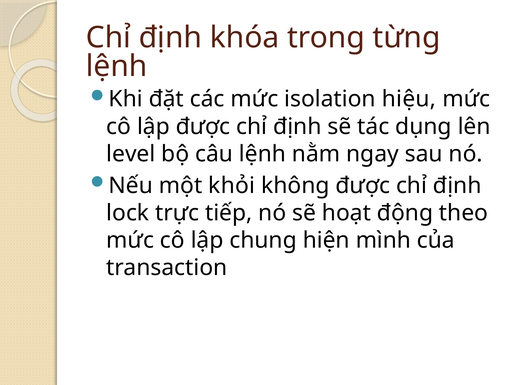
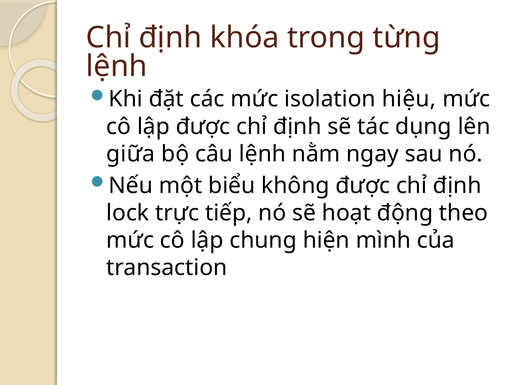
level: level -> giữa (131, 154)
khỏi: khỏi -> biểu (232, 186)
